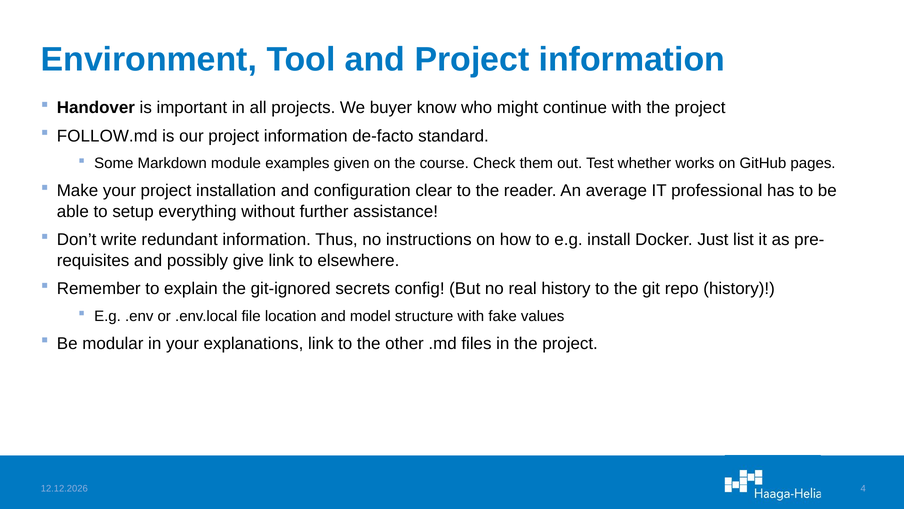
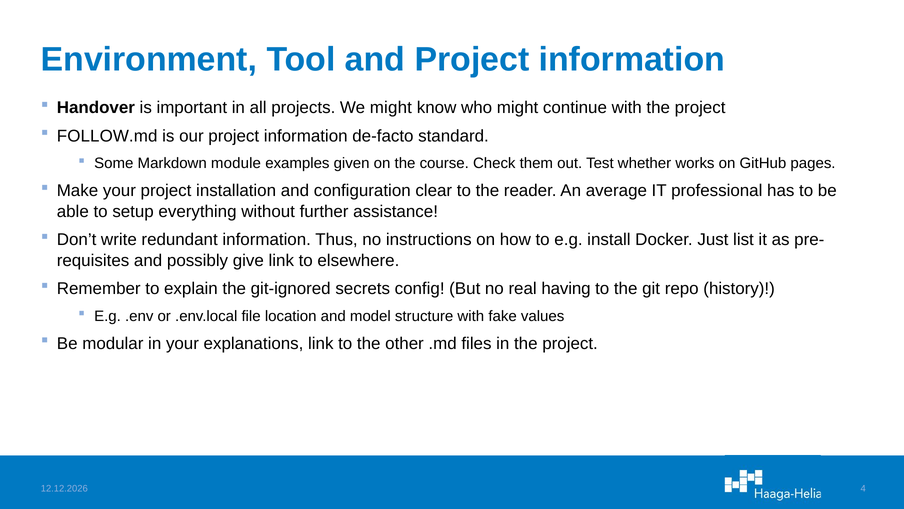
We buyer: buyer -> might (391, 108)
real history: history -> having (566, 289)
